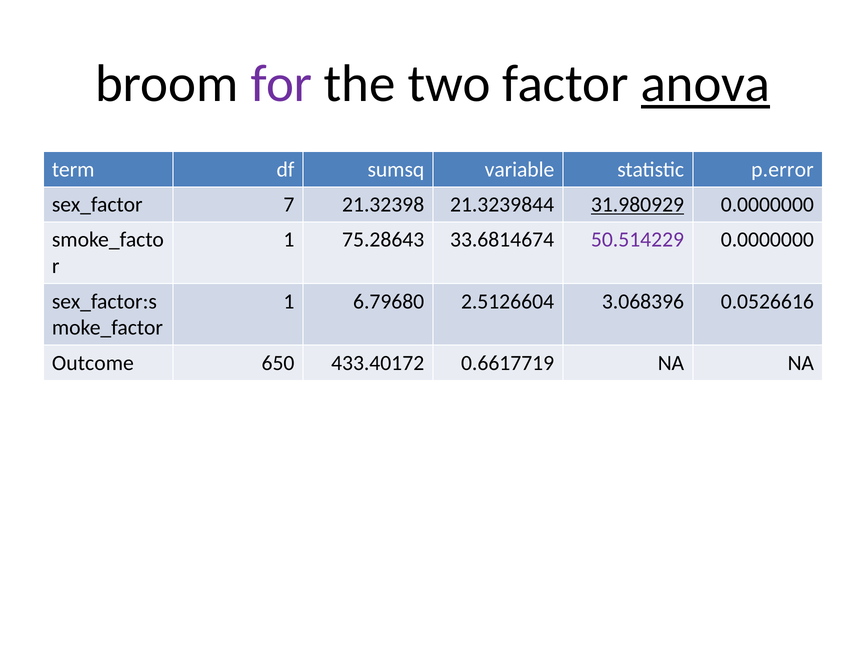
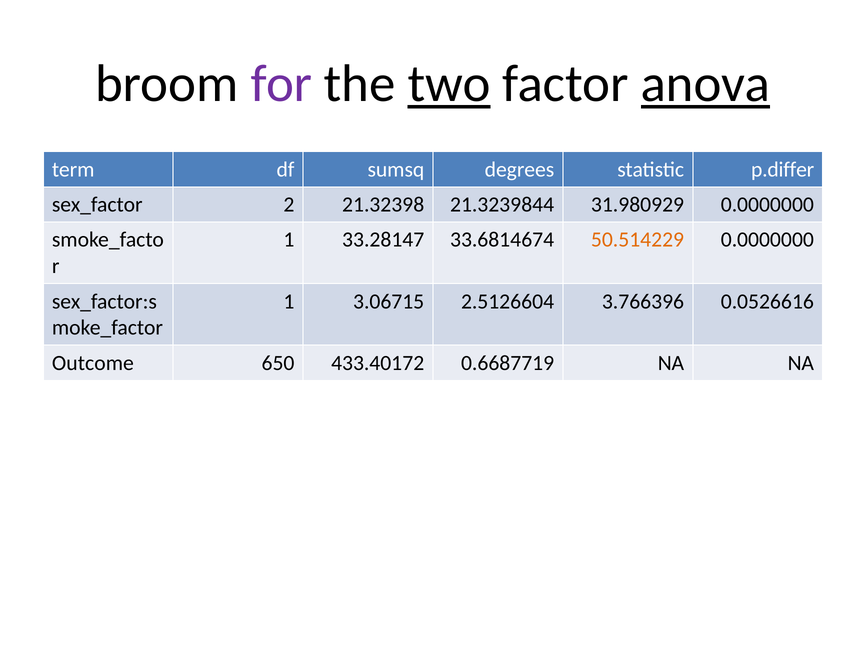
two underline: none -> present (449, 84)
variable: variable -> degrees (519, 169)
p.error: p.error -> p.differ (783, 169)
7: 7 -> 2 (289, 204)
31.980929 underline: present -> none (637, 204)
75.28643: 75.28643 -> 33.28147 (383, 240)
50.514229 colour: purple -> orange (637, 240)
6.79680: 6.79680 -> 3.06715 (389, 301)
3.068396: 3.068396 -> 3.766396 (643, 301)
0.6617719: 0.6617719 -> 0.6687719 (508, 363)
